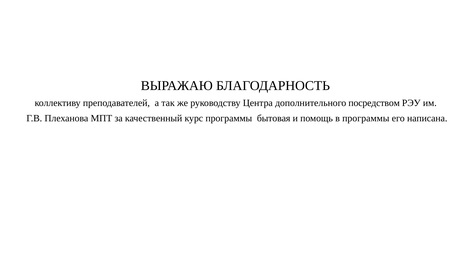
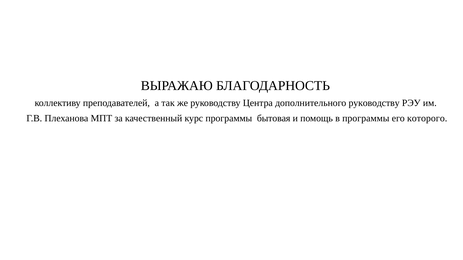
дополнительного посредством: посредством -> руководству (374, 103)
написана: написана -> которого (427, 118)
